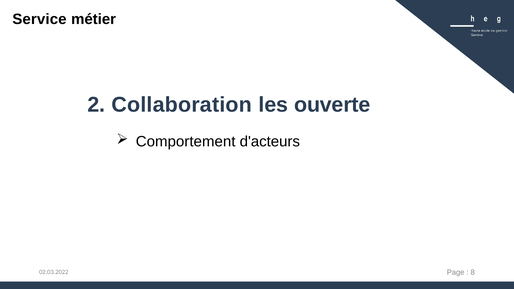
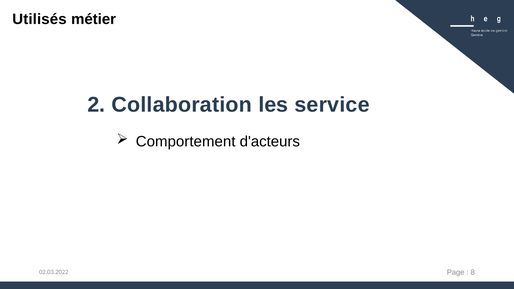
Service: Service -> Utilisés (39, 19)
ouverte: ouverte -> service (332, 105)
